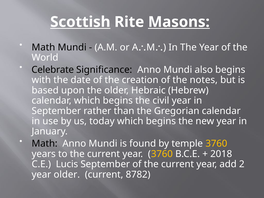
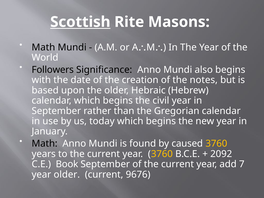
Masons underline: present -> none (179, 22)
Celebrate: Celebrate -> Followers (53, 70)
temple: temple -> caused (187, 144)
2018: 2018 -> 2092 (221, 154)
Lucis: Lucis -> Book (67, 164)
2: 2 -> 7 (242, 164)
8782: 8782 -> 9676 (138, 174)
